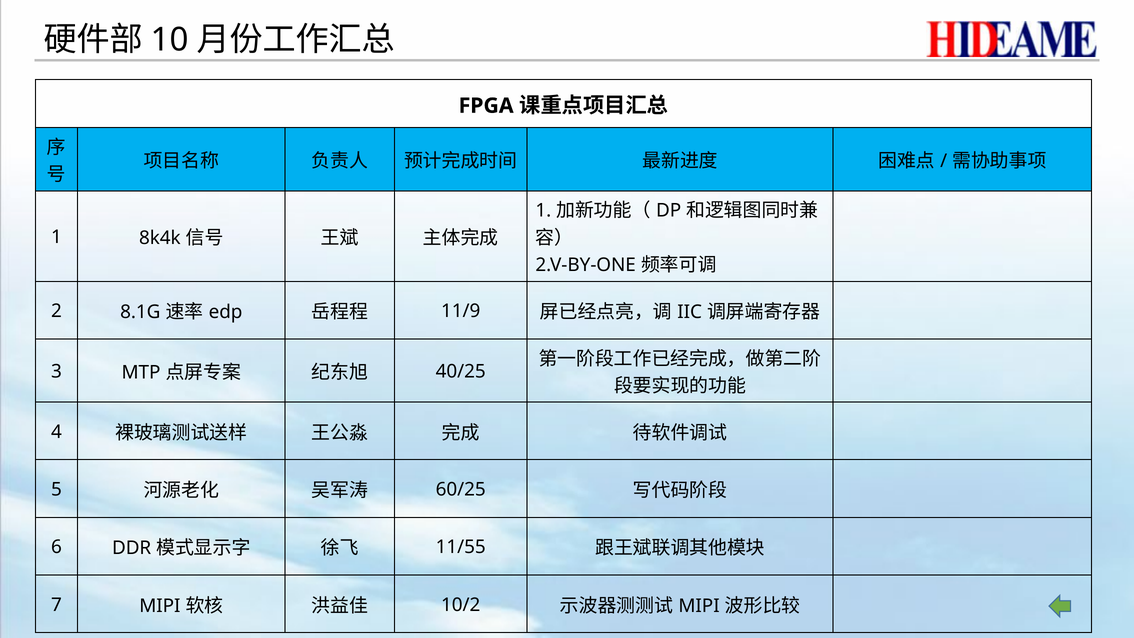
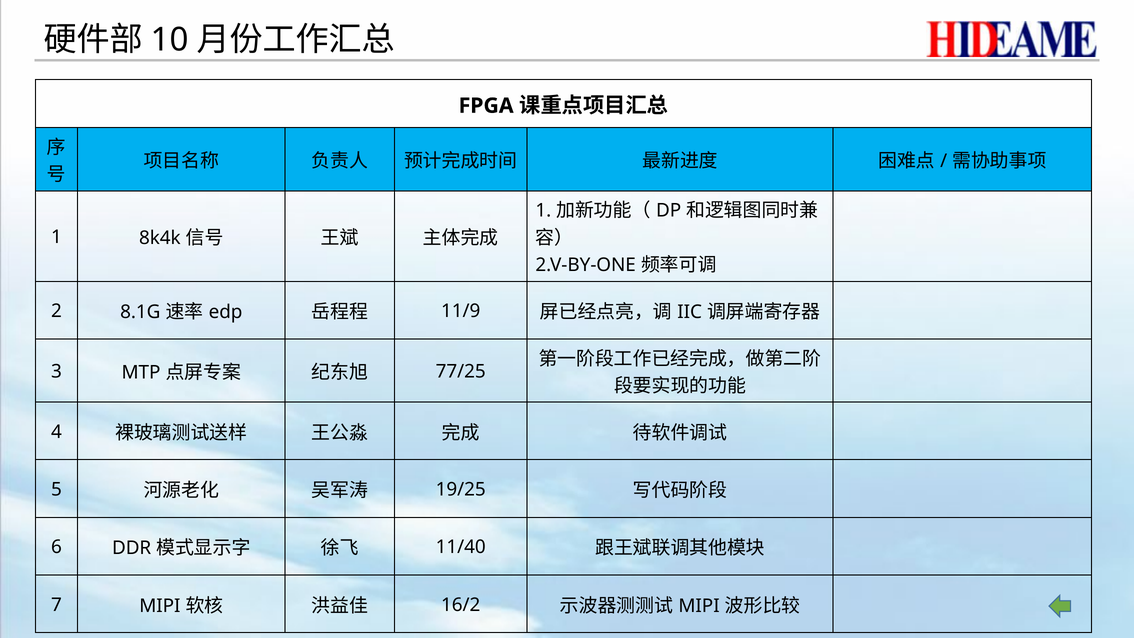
40/25: 40/25 -> 77/25 (461, 372)
60/25: 60/25 -> 19/25 (461, 490)
11/55: 11/55 -> 11/40 (461, 547)
10/2: 10/2 -> 16/2 (461, 605)
